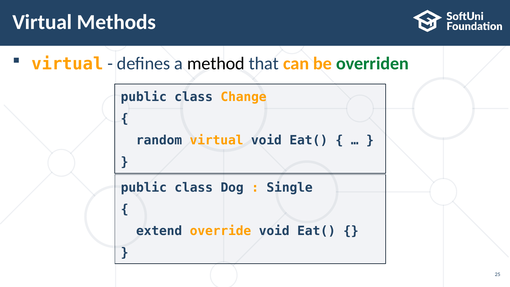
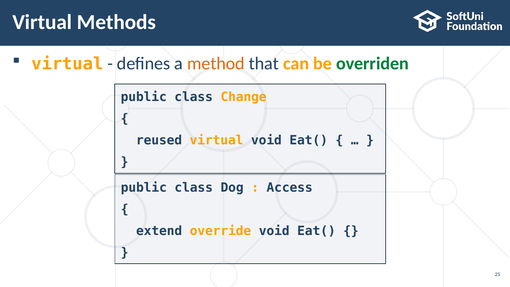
method colour: black -> orange (216, 64)
random: random -> reused (159, 140)
Single: Single -> Access (290, 187)
